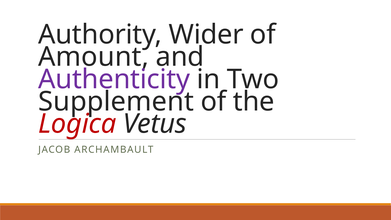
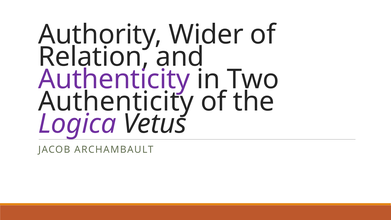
Amount: Amount -> Relation (94, 57)
Supplement: Supplement -> Authenticity (116, 101)
Logica colour: red -> purple (77, 124)
